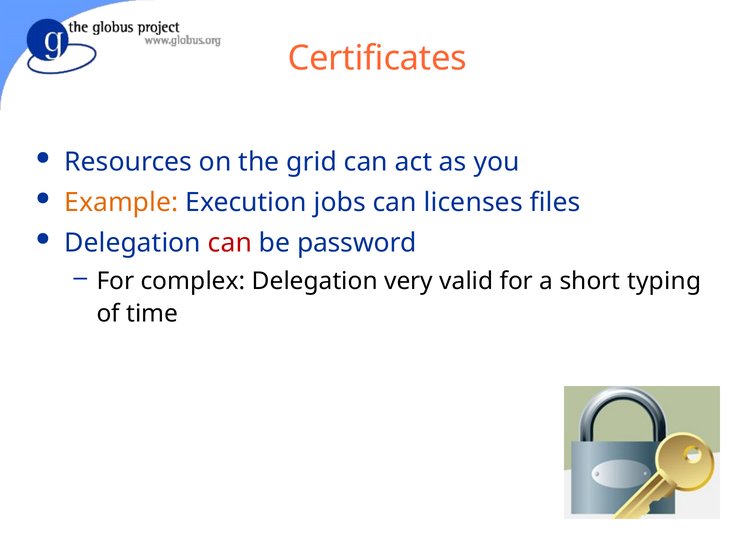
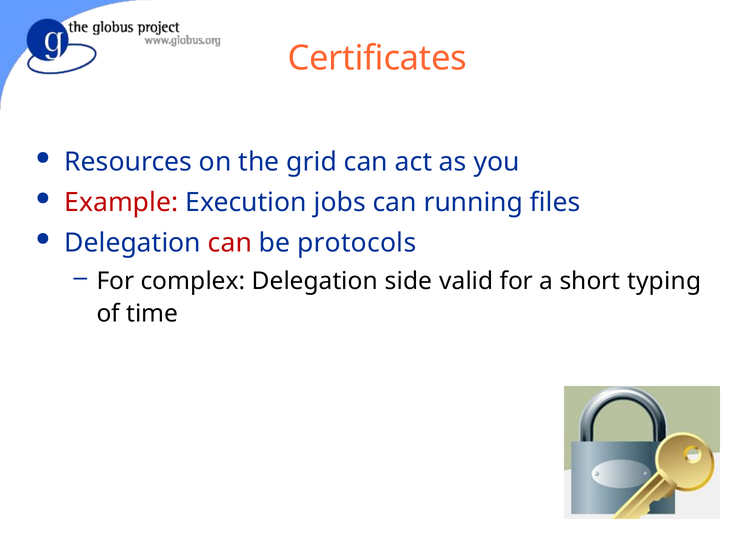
Example colour: orange -> red (121, 202)
licenses: licenses -> running (473, 202)
password: password -> protocols (357, 243)
very: very -> side (408, 281)
